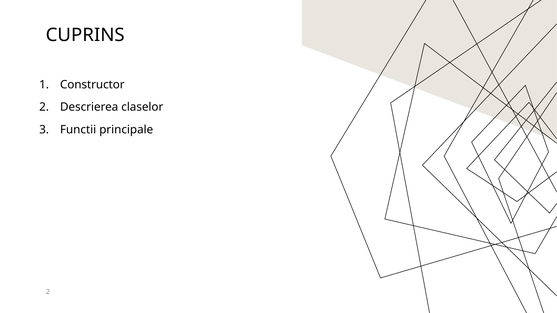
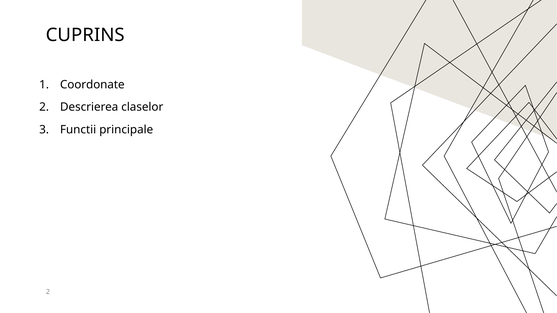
Constructor: Constructor -> Coordonate (92, 85)
